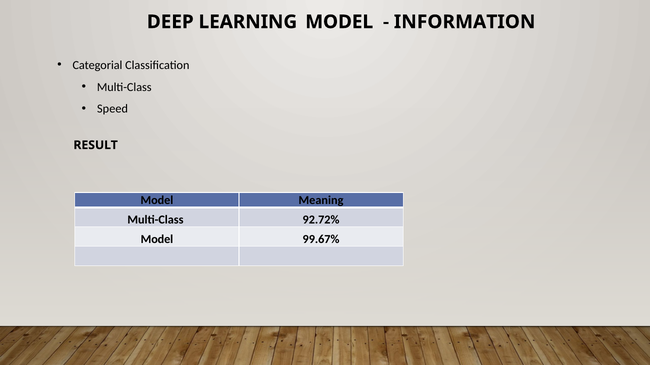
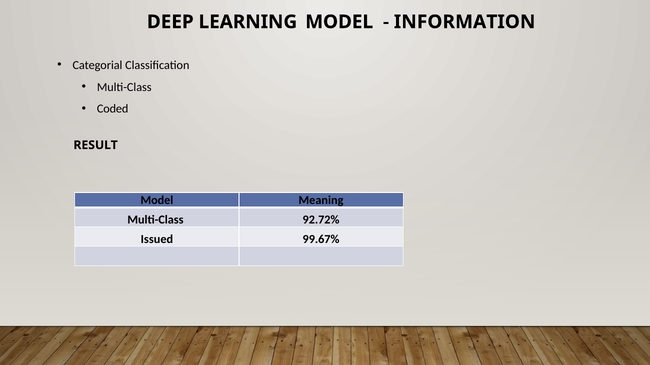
Speed: Speed -> Coded (113, 109)
Model: Model -> Issued (157, 239)
